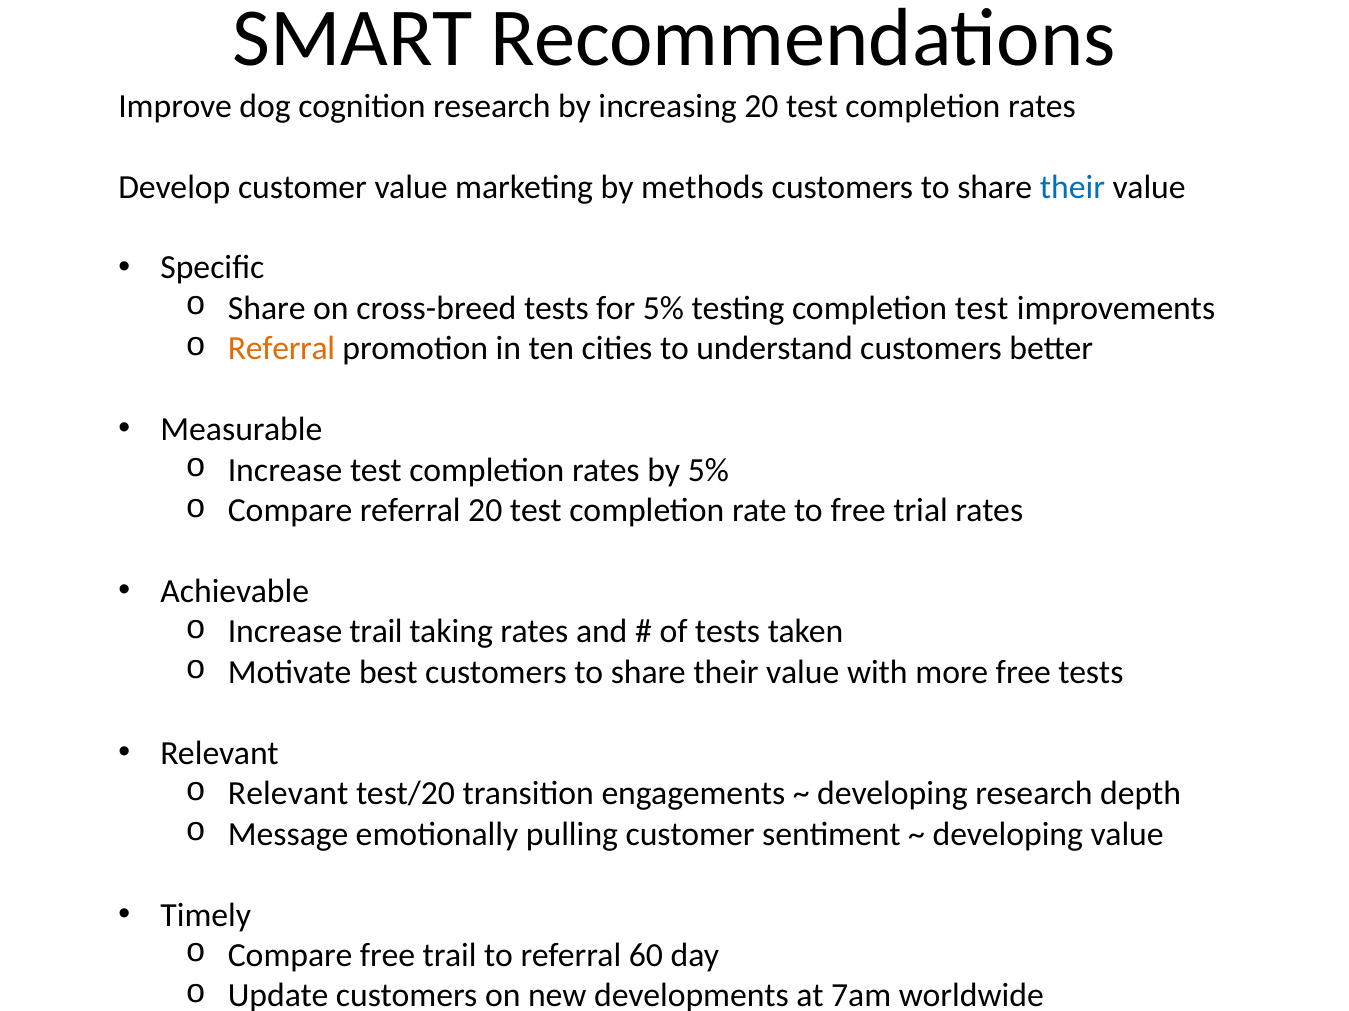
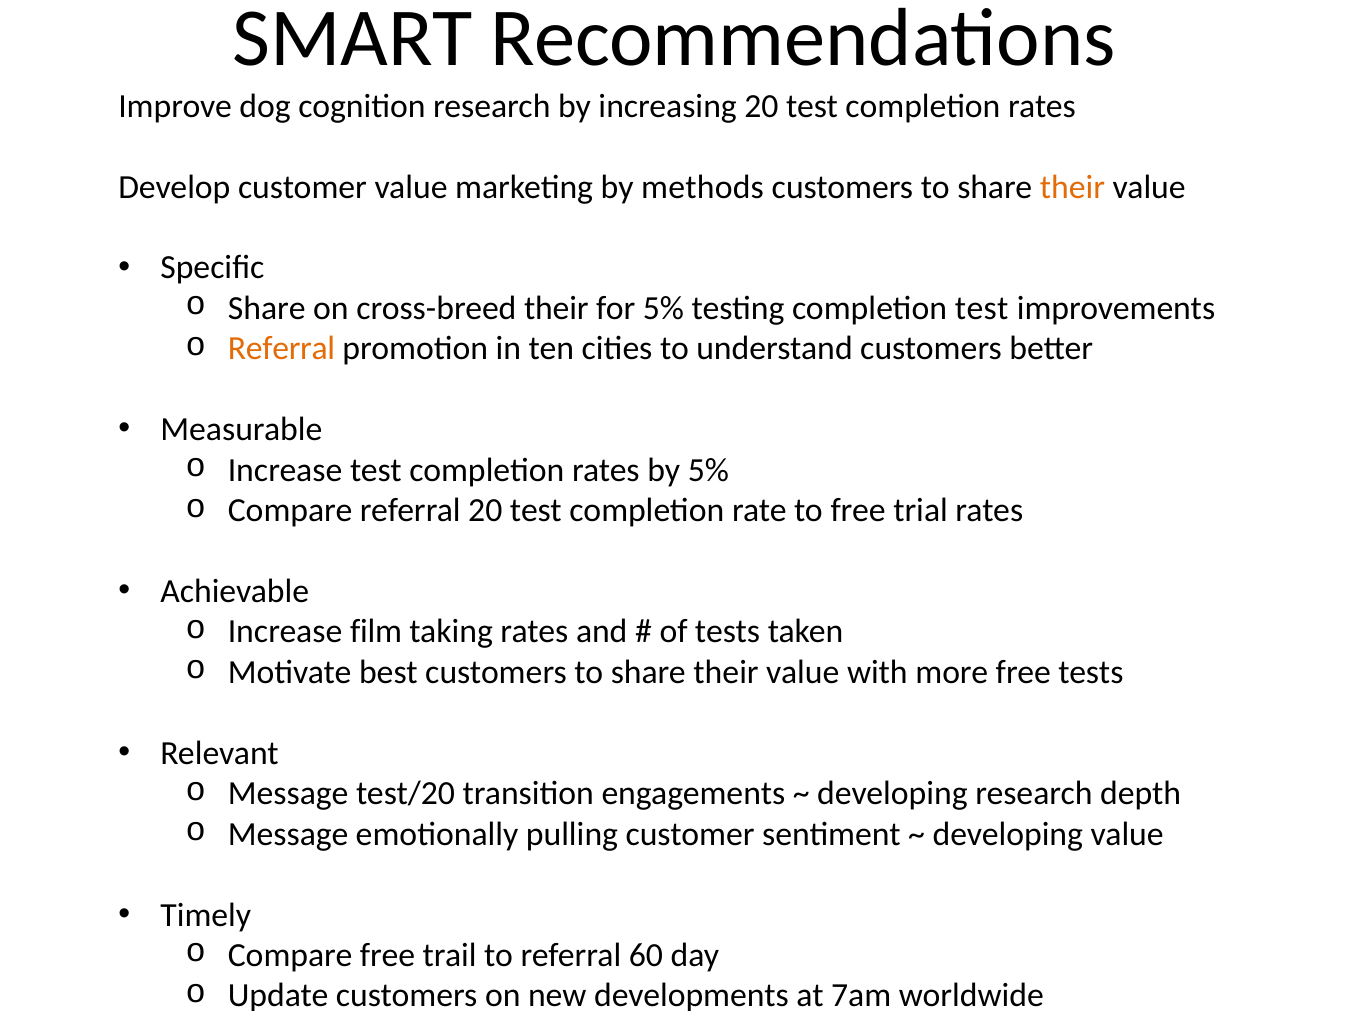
their colour: blue -> orange (1072, 187)
cross-breed tests: tests -> their (556, 309)
Increase trail: trail -> film (376, 632)
Relevant: Relevant -> Message (288, 794)
